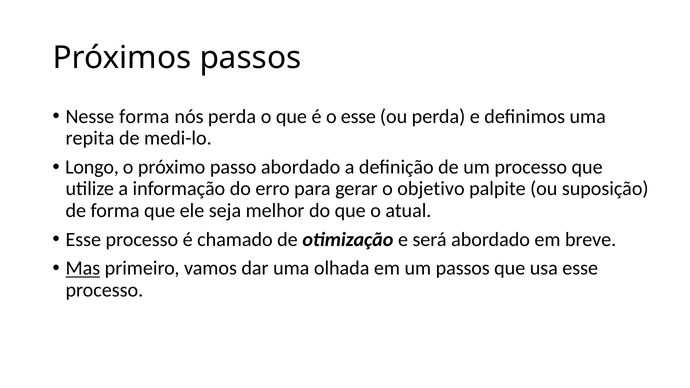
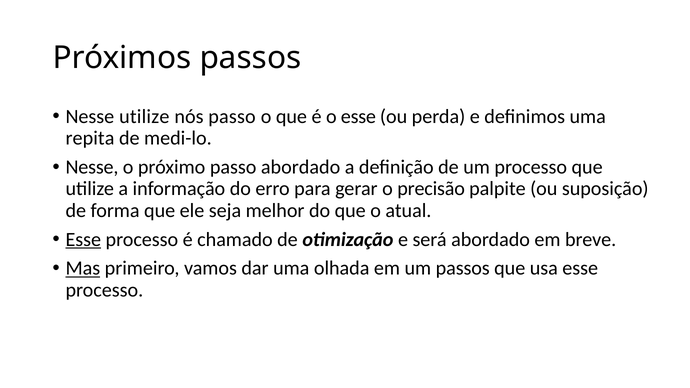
Nesse forma: forma -> utilize (144, 117)
nós perda: perda -> passo (232, 117)
Longo: Longo -> Nesse (92, 167)
objetivo: objetivo -> precisão (431, 189)
Esse underline: none -> present (83, 239)
